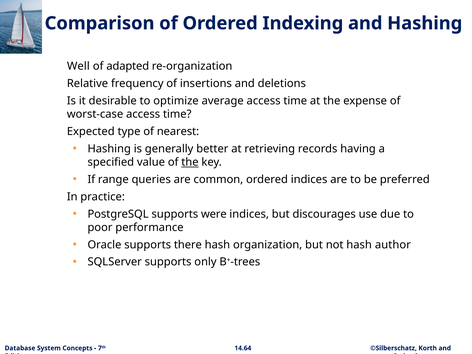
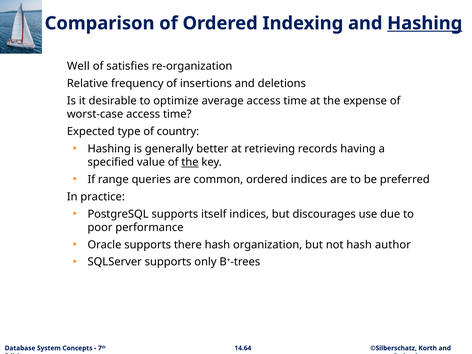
Hashing underline: none -> present (425, 23)
adapted: adapted -> satisfies (128, 66)
nearest: nearest -> country (178, 132)
were: were -> itself (214, 214)
